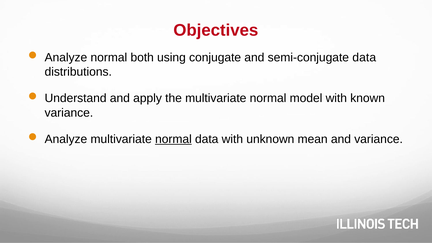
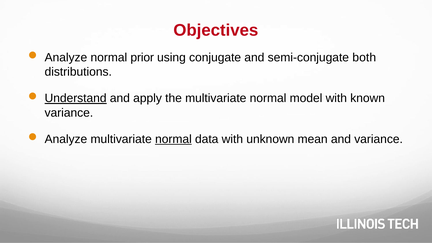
both: both -> prior (142, 58)
semi-conjugate data: data -> both (364, 58)
Understand underline: none -> present (76, 98)
